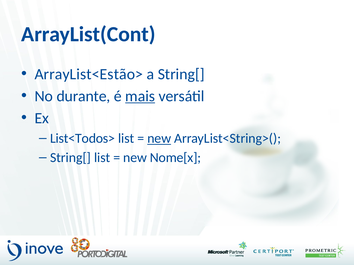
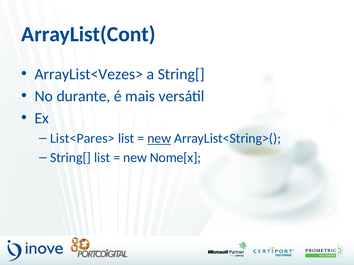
ArrayList<Estão>: ArrayList<Estão> -> ArrayList<Vezes> (89, 74)
mais underline: present -> none (140, 96)
List<Todos>: List<Todos> -> List<Pares> (82, 139)
